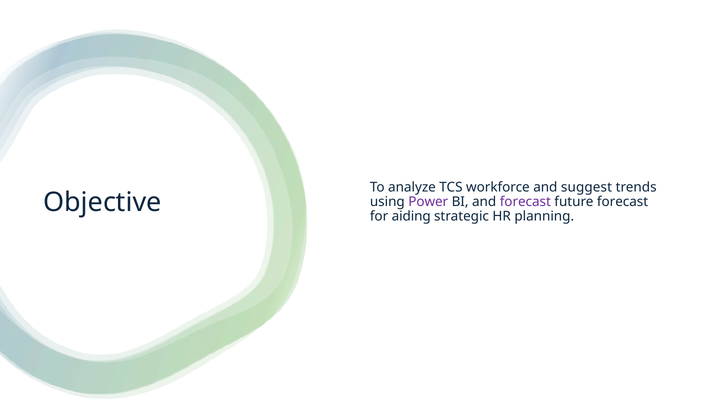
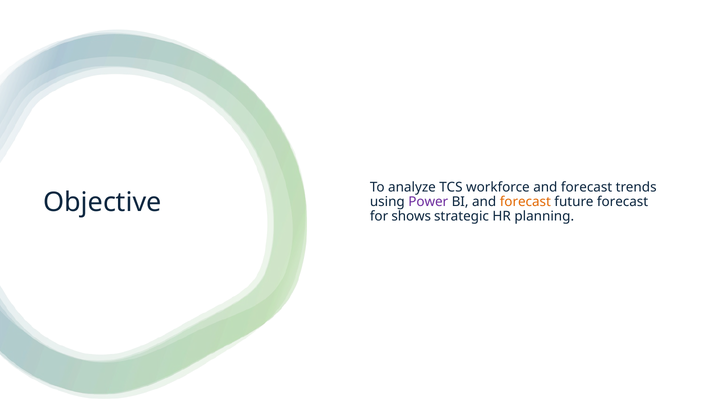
workforce and suggest: suggest -> forecast (587, 187)
forecast colour: purple -> orange (525, 202)
aiding: aiding -> shows (411, 216)
